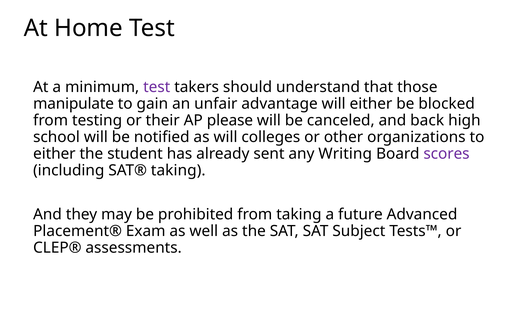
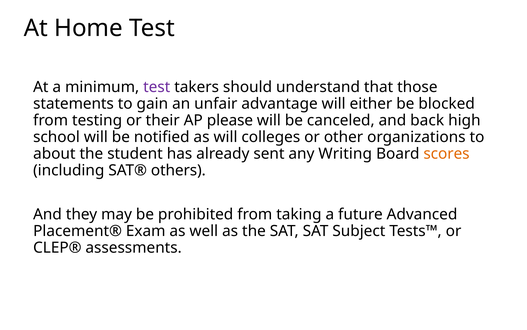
manipulate: manipulate -> statements (73, 104)
either: either -> about (54, 153)
scores colour: purple -> orange (446, 153)
SAT® taking: taking -> others (178, 170)
